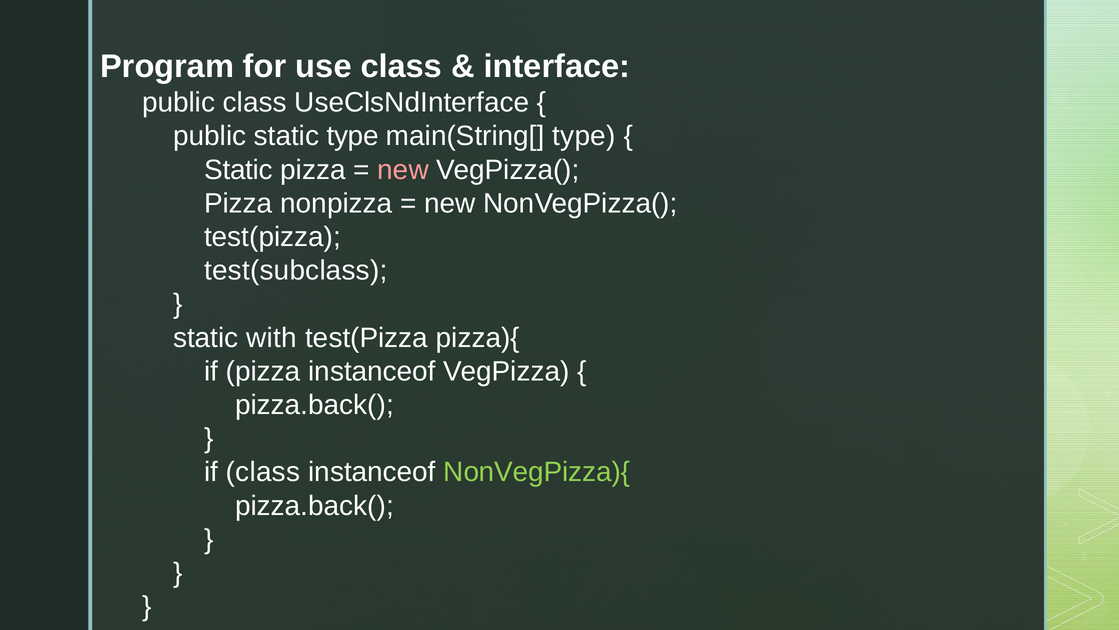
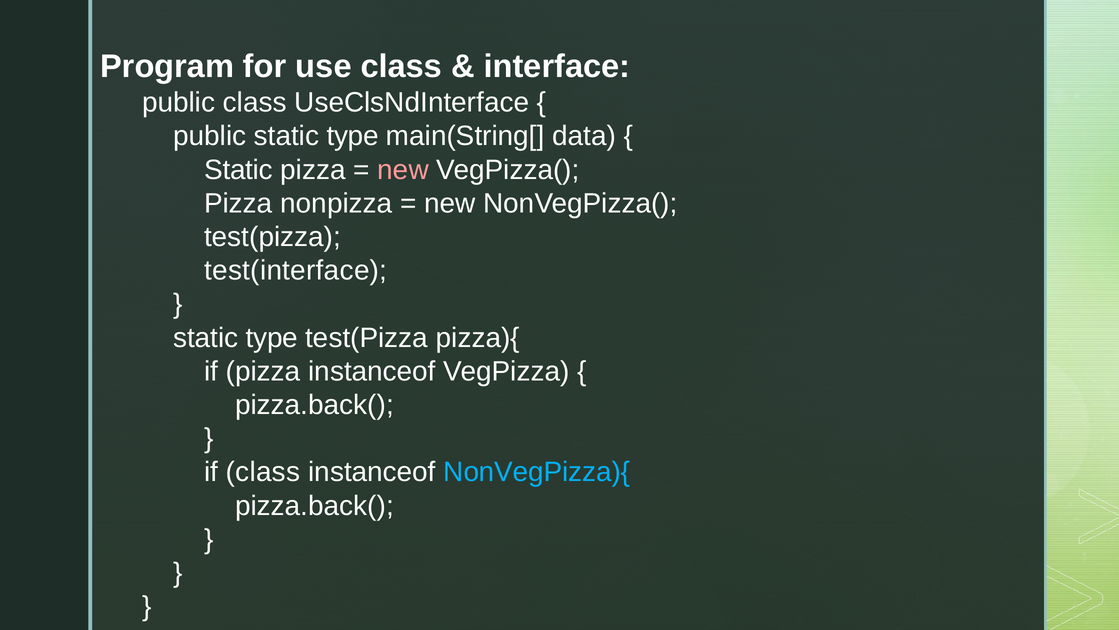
main(String[ type: type -> data (584, 136)
test(subclass: test(subclass -> test(interface (296, 270)
with: with -> type (272, 338)
NonVegPizza){ colour: light green -> light blue (537, 472)
